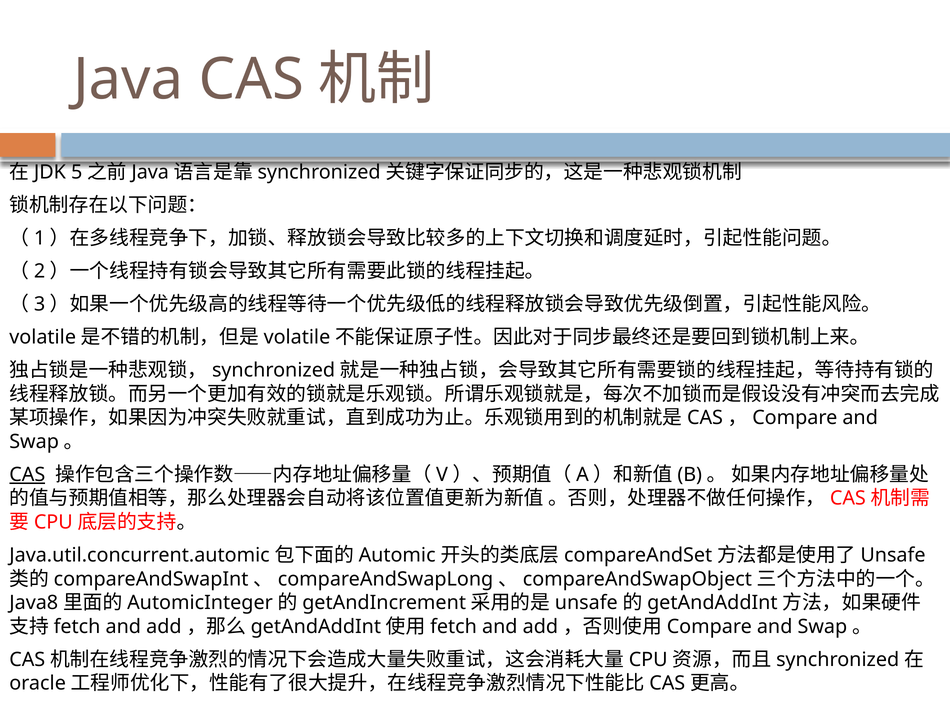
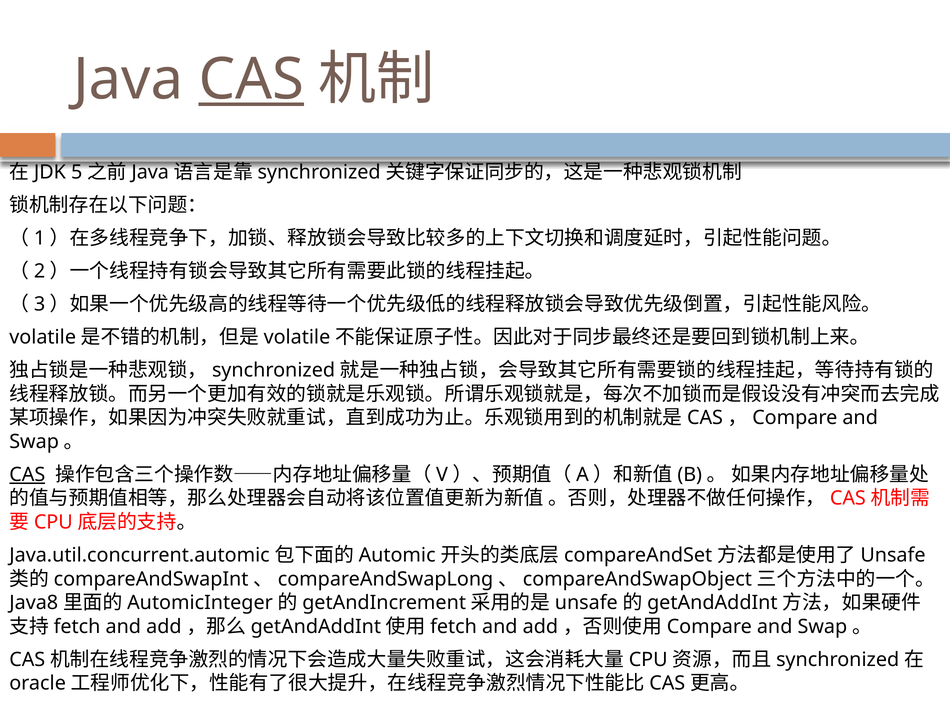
CAS underline: none -> present (251, 79)
